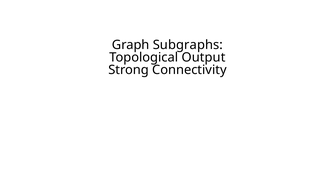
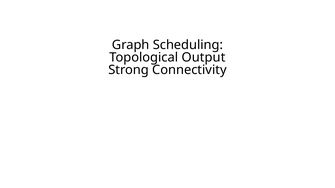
Subgraphs: Subgraphs -> Scheduling (188, 45)
